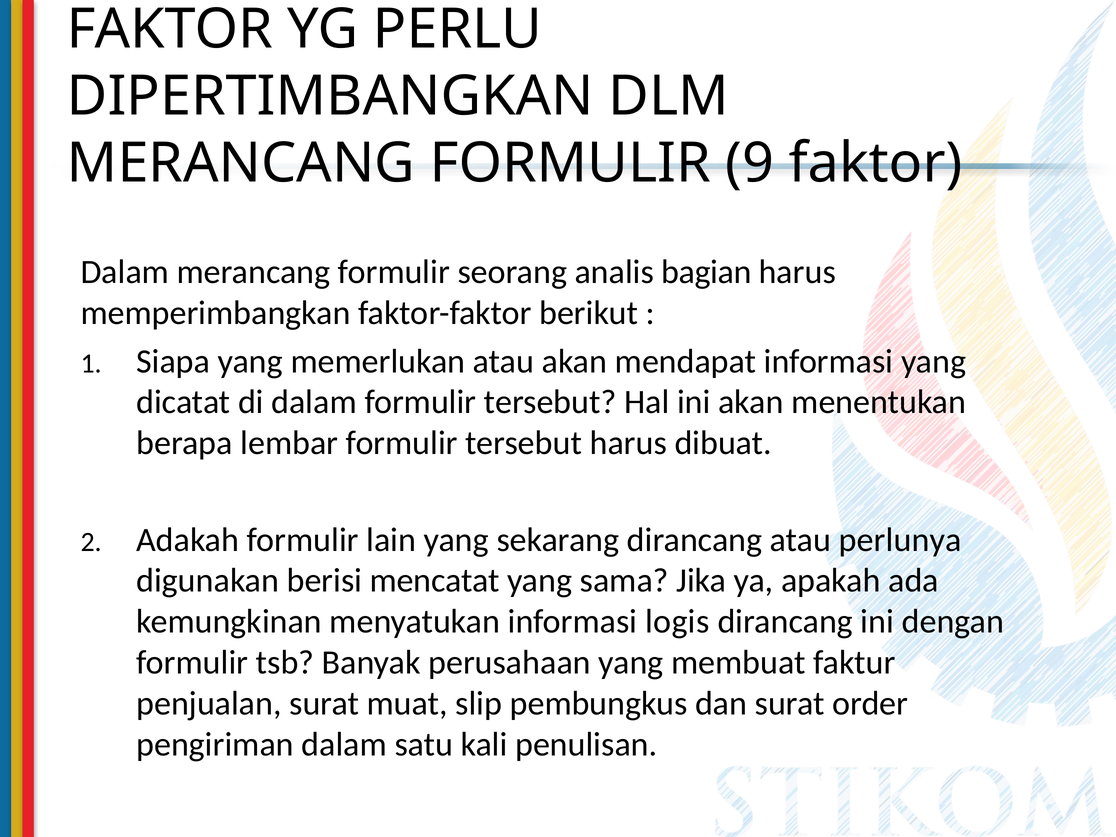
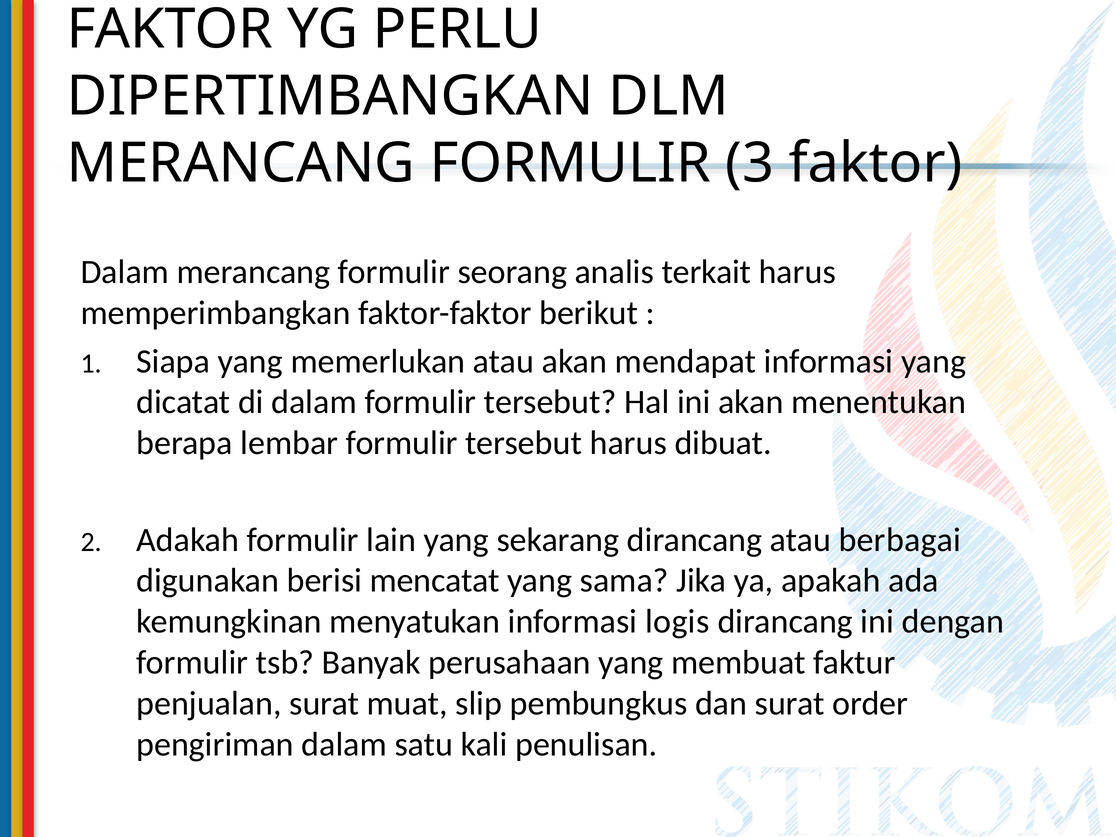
9: 9 -> 3 (750, 163)
bagian: bagian -> terkait (706, 272)
perlunya: perlunya -> berbagai (900, 540)
